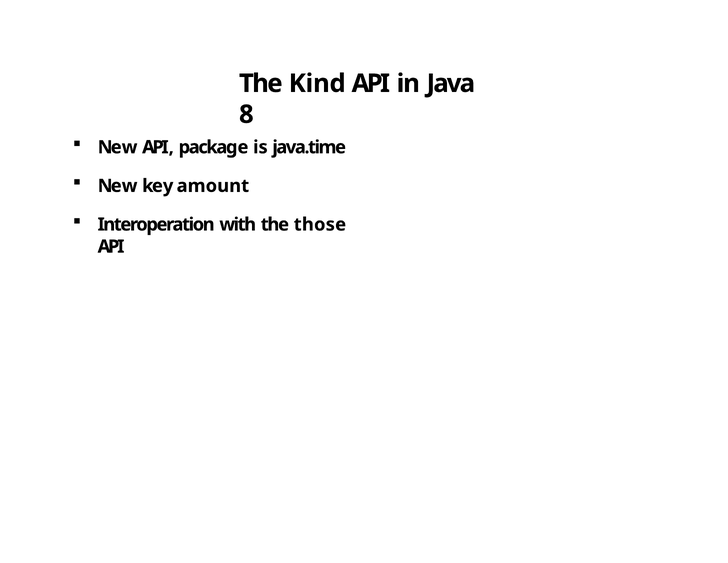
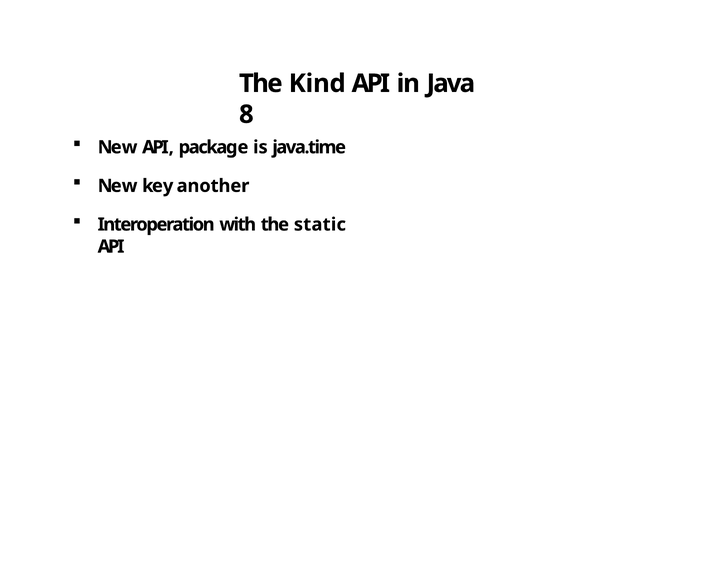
amount: amount -> another (213, 186)
those: those -> static (320, 224)
